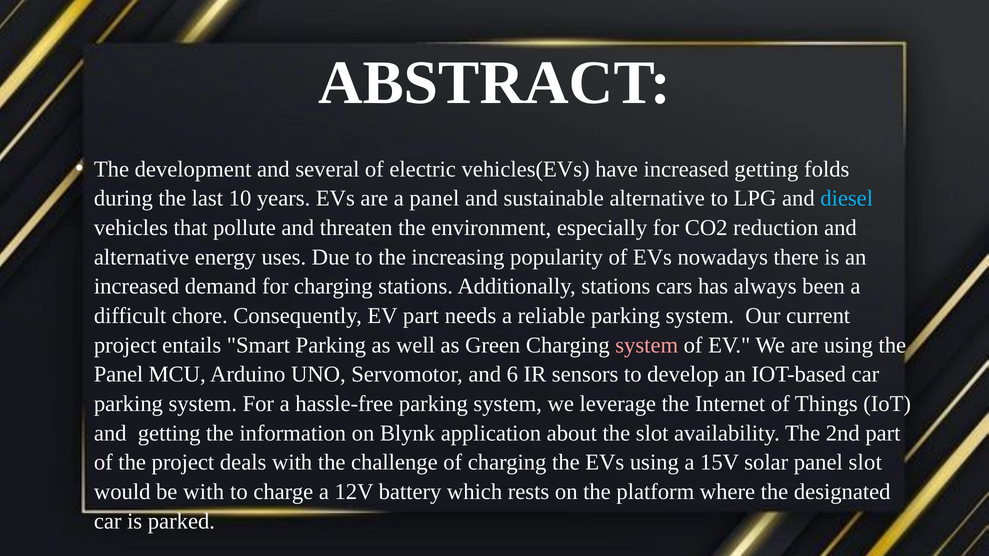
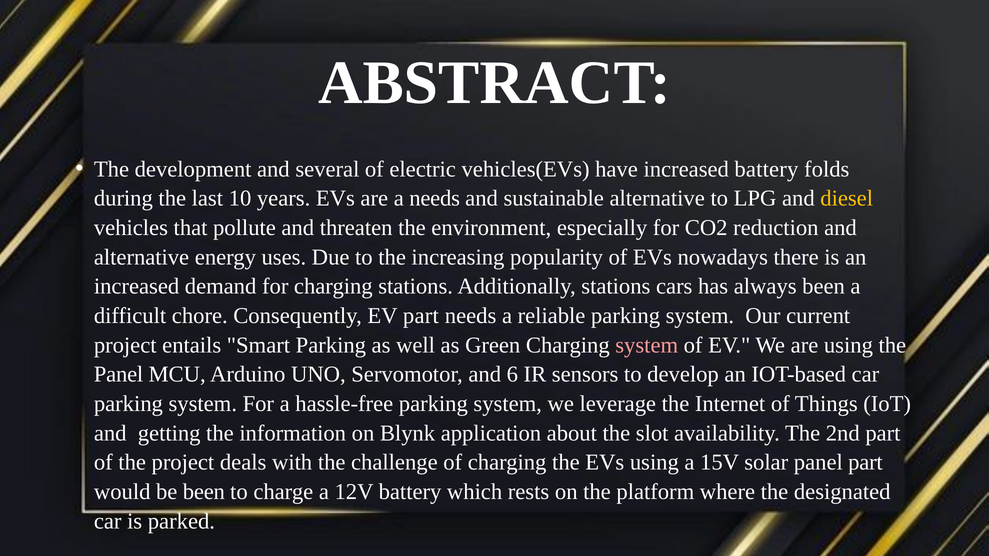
increased getting: getting -> battery (766, 169)
a panel: panel -> needs (435, 198)
diesel colour: light blue -> yellow (847, 198)
panel slot: slot -> part (865, 463)
be with: with -> been (204, 492)
